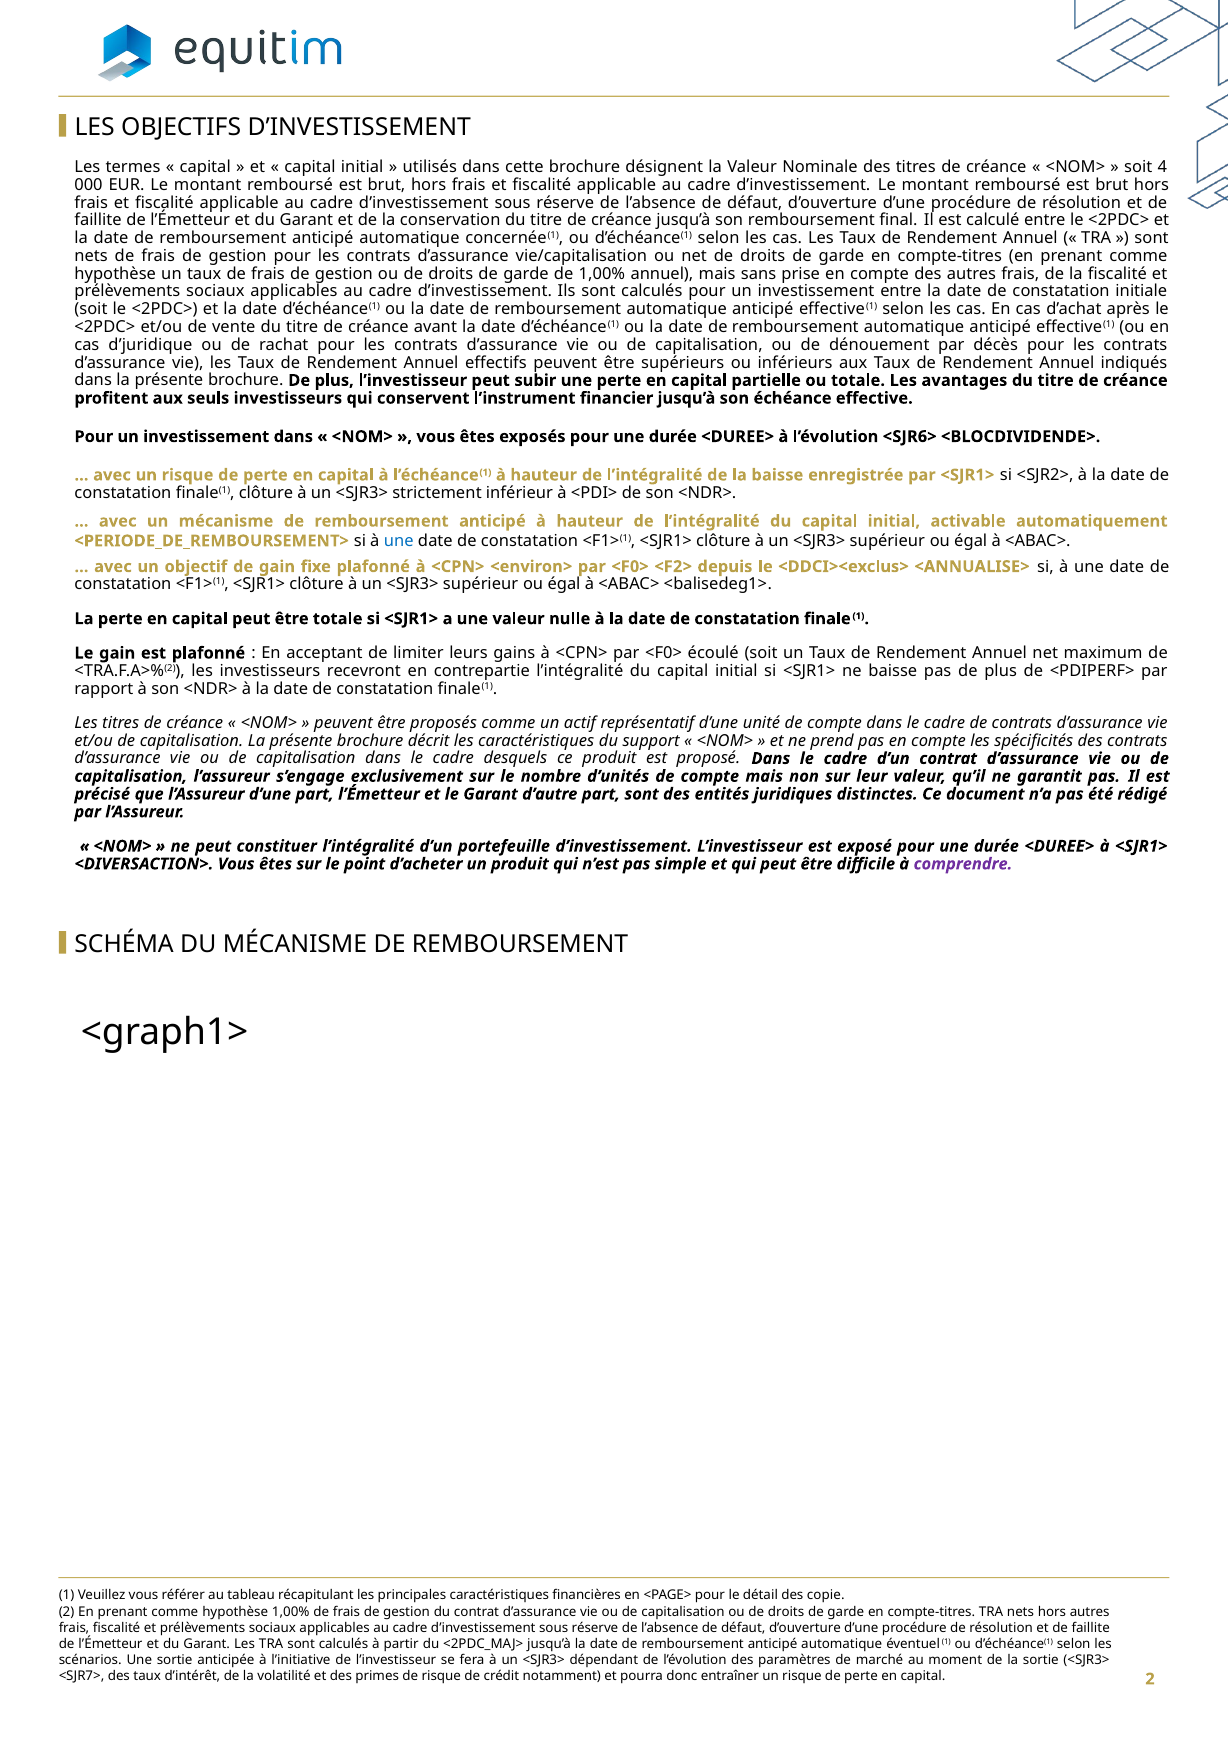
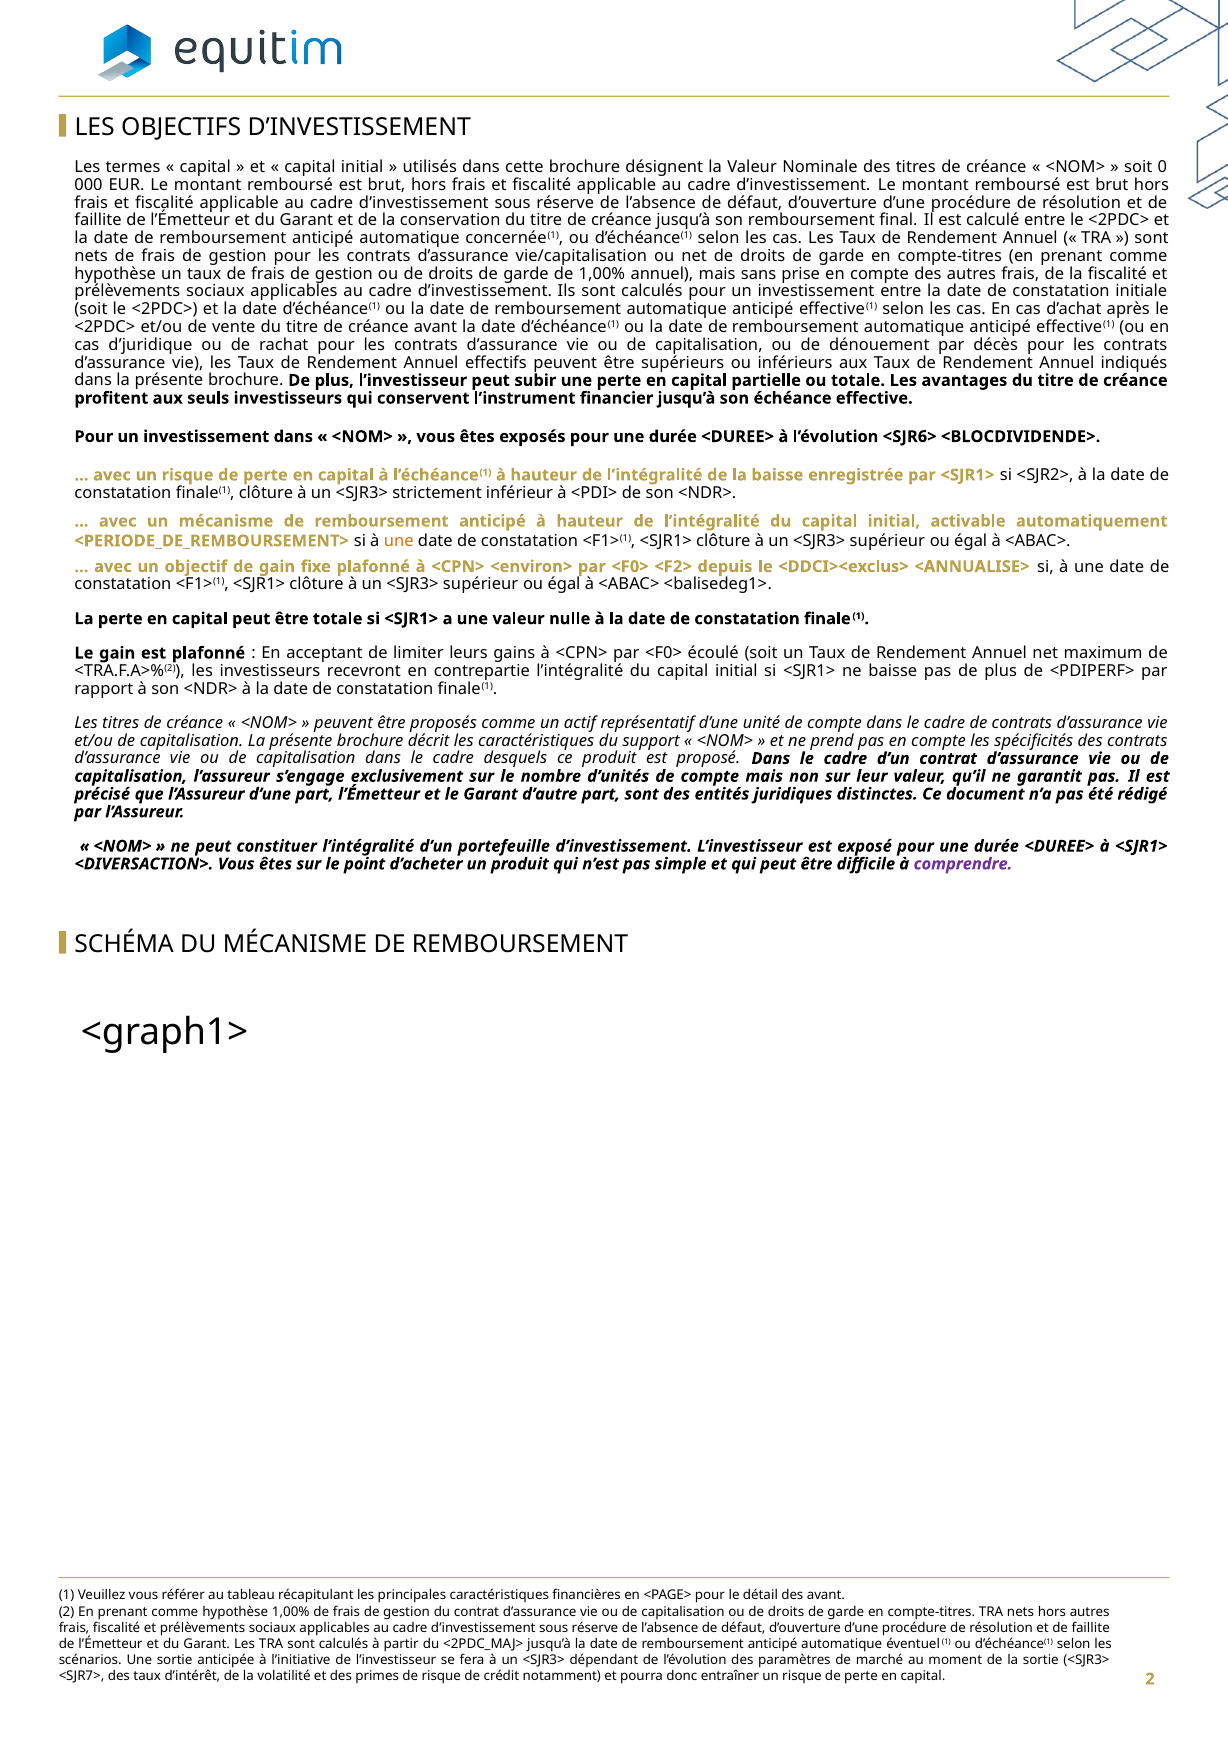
4: 4 -> 0 (1162, 167)
une colour: blue -> orange (399, 541)
des copie: copie -> avant (826, 1595)
